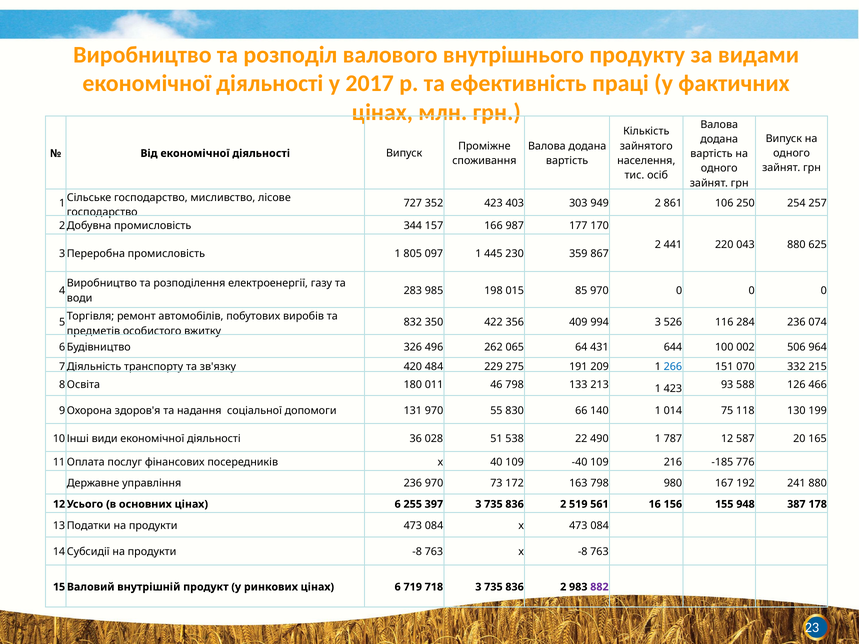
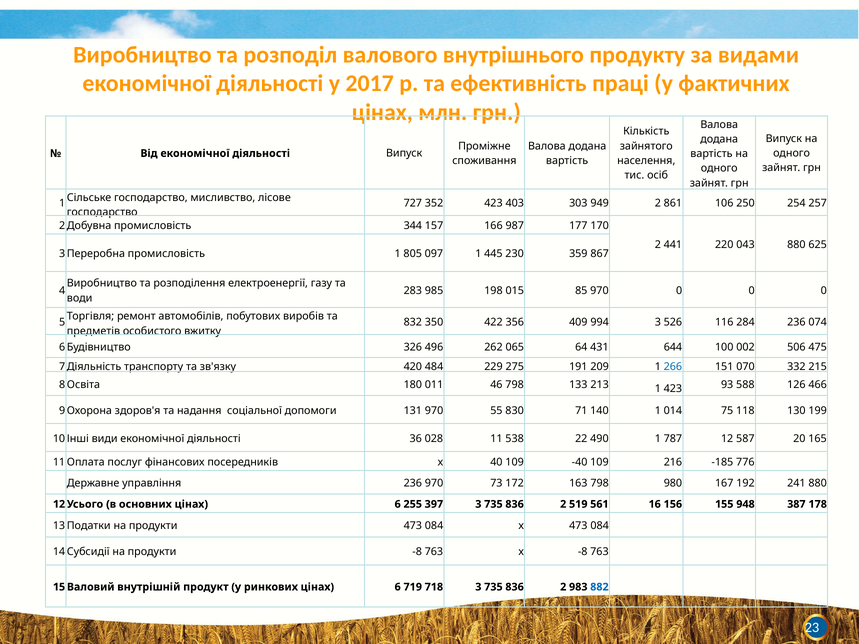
964: 964 -> 475 (818, 347)
66: 66 -> 71 (581, 411)
51: 51 -> 11 (496, 439)
882 colour: purple -> blue (599, 587)
